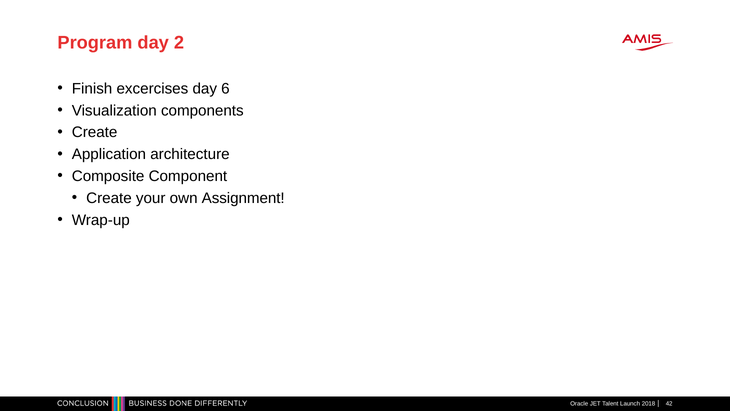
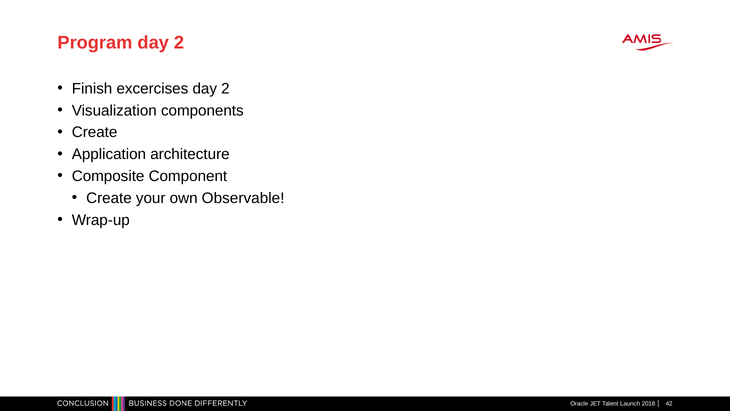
excercises day 6: 6 -> 2 (225, 89)
Assignment: Assignment -> Observable (243, 198)
